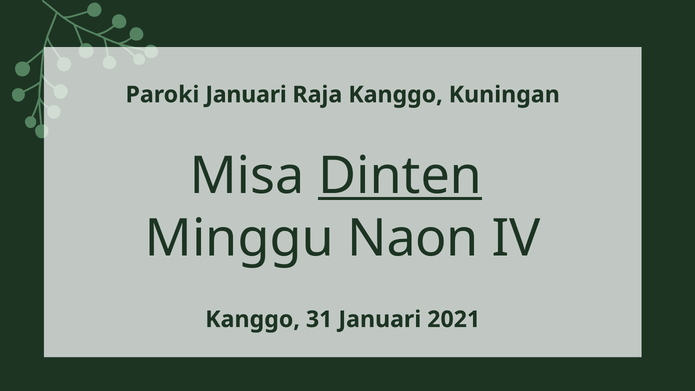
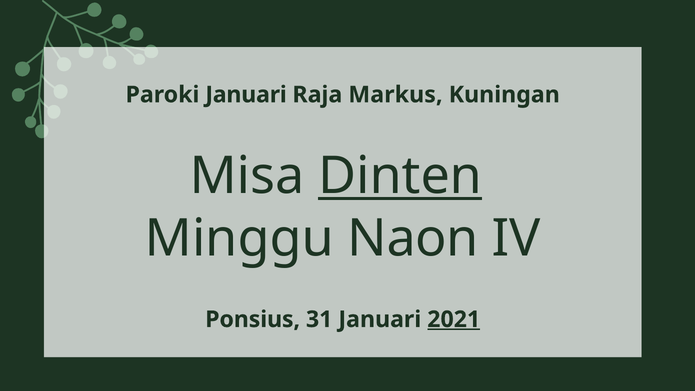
Raja Kanggo: Kanggo -> Markus (395, 95)
Kanggo: Kanggo -> Ponsius (253, 319)
2021 underline: none -> present (454, 319)
